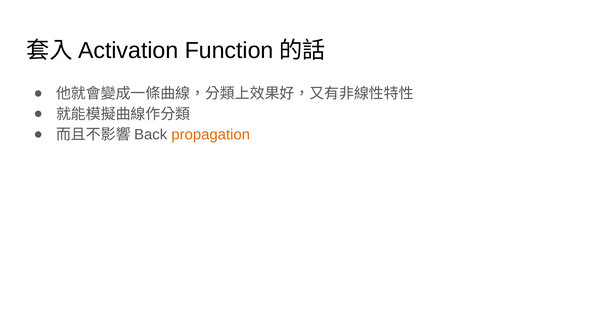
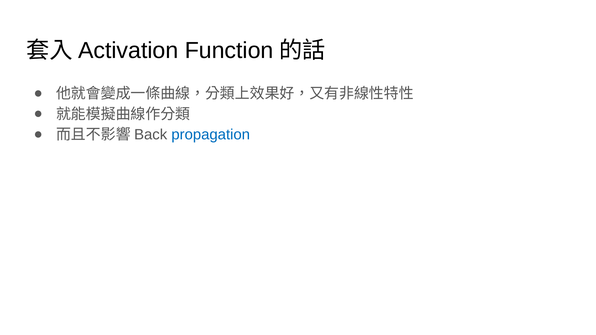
propagation colour: orange -> blue (211, 135)
